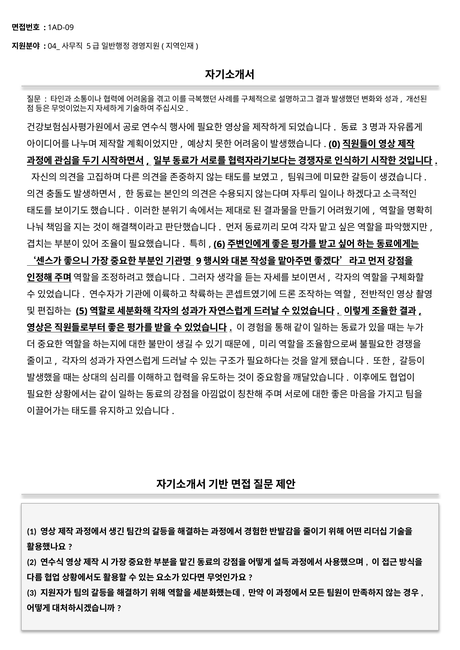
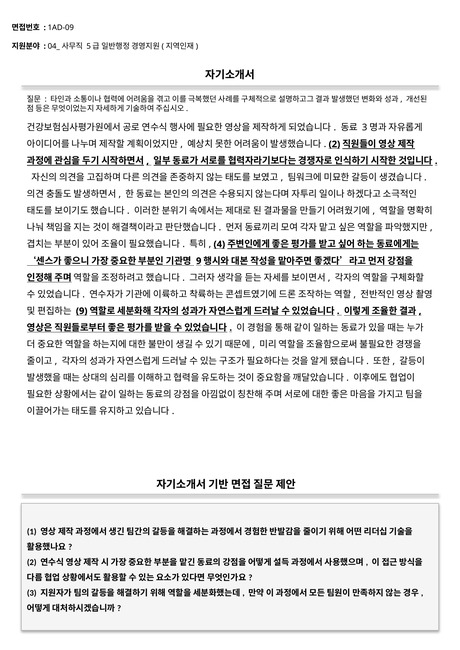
0: 0 -> 2 (334, 144)
6: 6 -> 4 (219, 244)
5: 5 -> 9 (82, 311)
